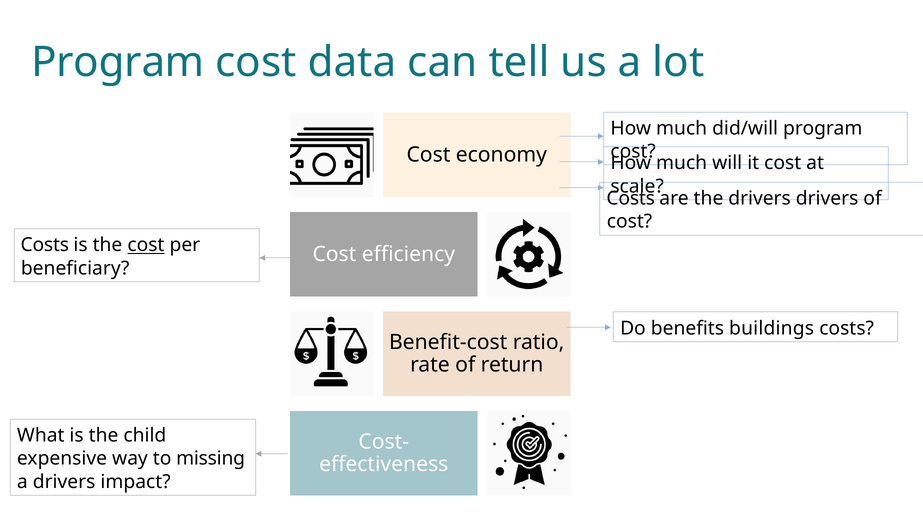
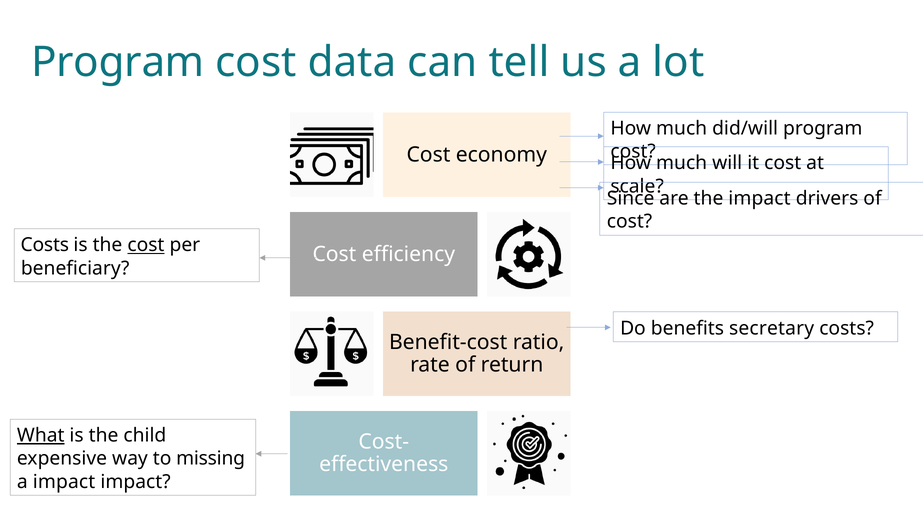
Costs: Costs -> Since (631, 198)
the drivers: drivers -> impact (759, 198)
buildings: buildings -> secretary (772, 328)
What underline: none -> present (41, 436)
a drivers: drivers -> impact (64, 482)
